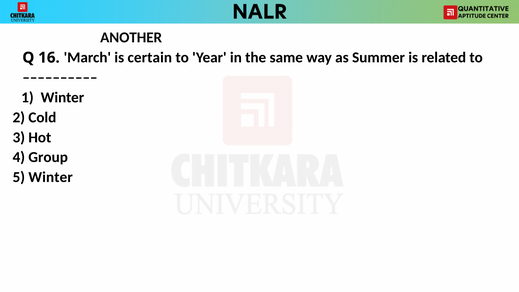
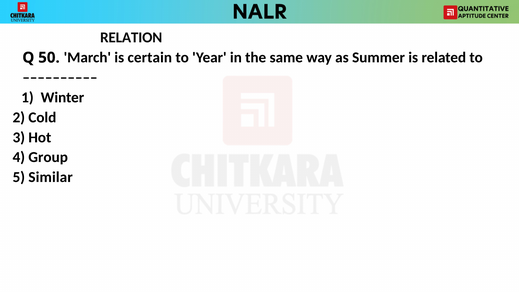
ANOTHER: ANOTHER -> RELATION (131, 38)
16: 16 -> 50 (49, 58)
5 Winter: Winter -> Similar (51, 177)
